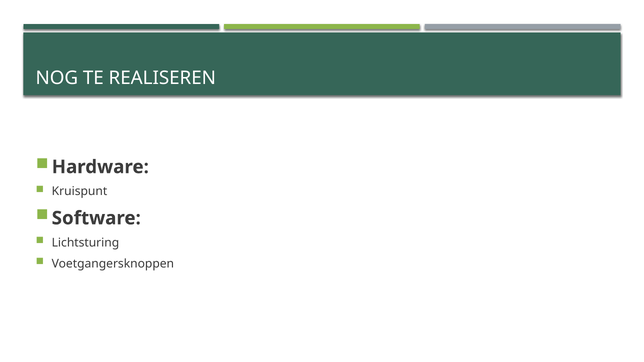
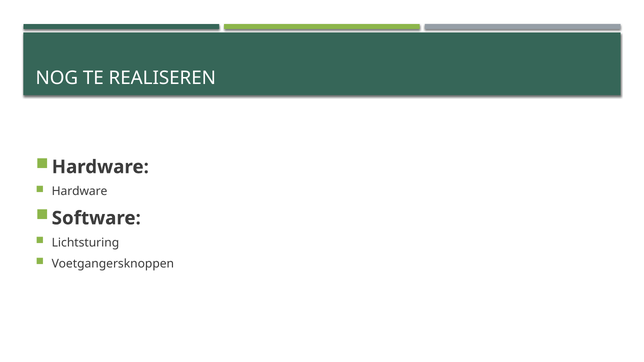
Kruispunt: Kruispunt -> Hardware (80, 192)
